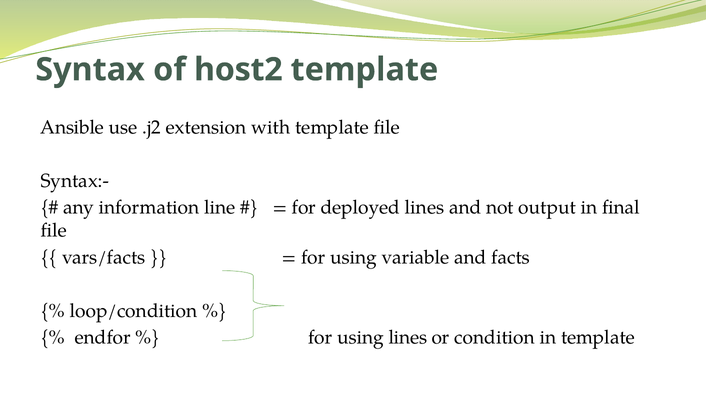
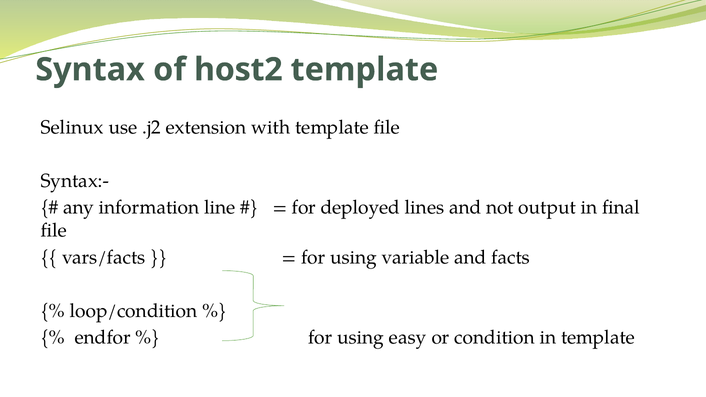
Ansible: Ansible -> Selinux (72, 127)
using lines: lines -> easy (408, 338)
